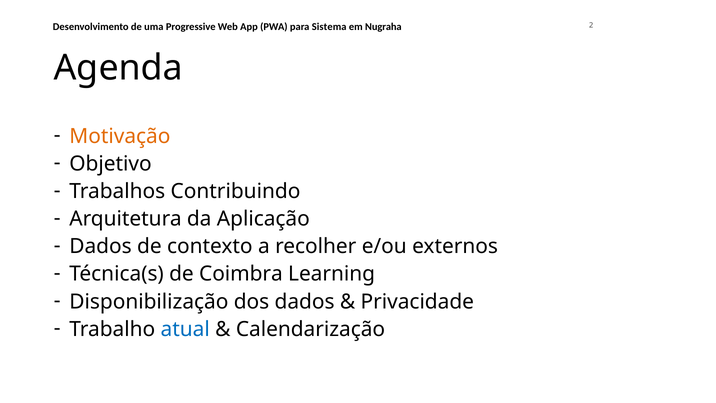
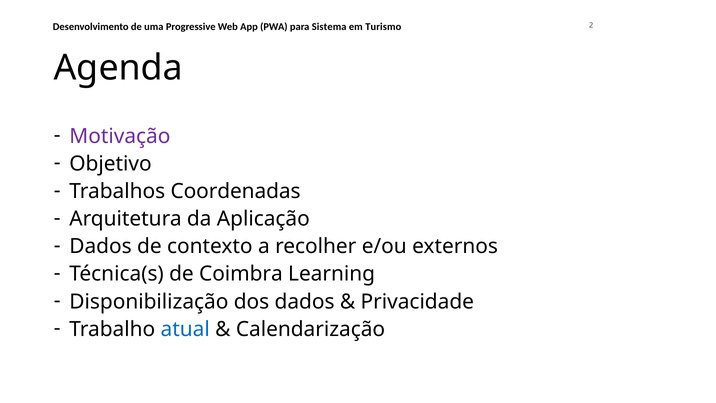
Nugraha: Nugraha -> Turismo (383, 27)
Motivação colour: orange -> purple (120, 136)
Contribuindo: Contribuindo -> Coordenadas (236, 191)
